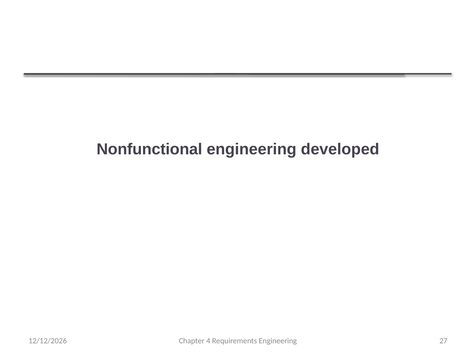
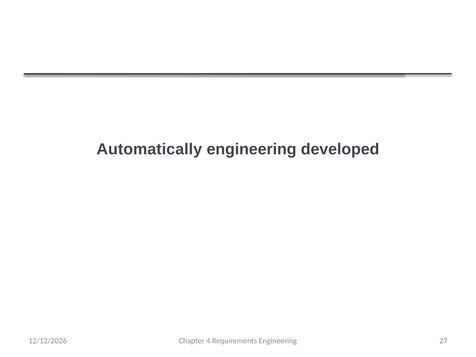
Nonfunctional: Nonfunctional -> Automatically (149, 149)
